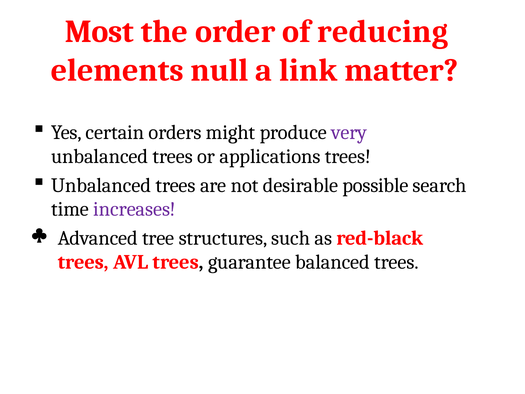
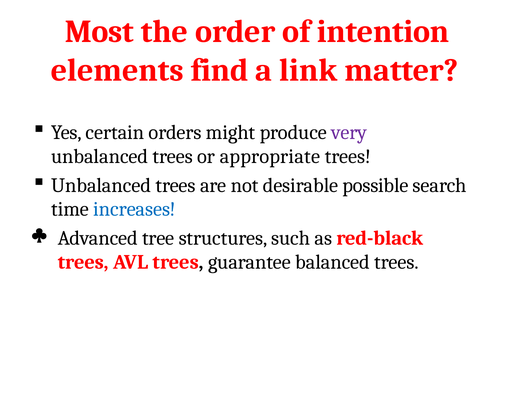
reducing: reducing -> intention (383, 32)
null: null -> find (220, 70)
applications: applications -> appropriate (270, 156)
increases colour: purple -> blue (135, 209)
